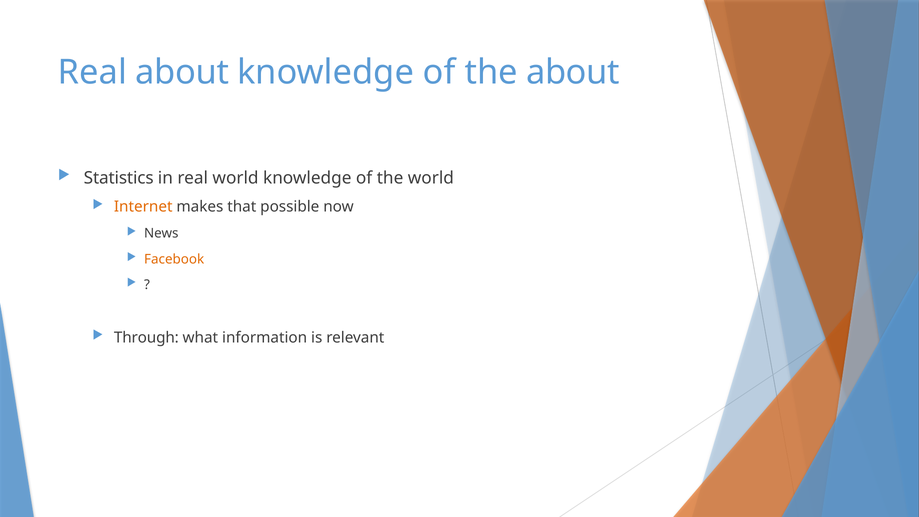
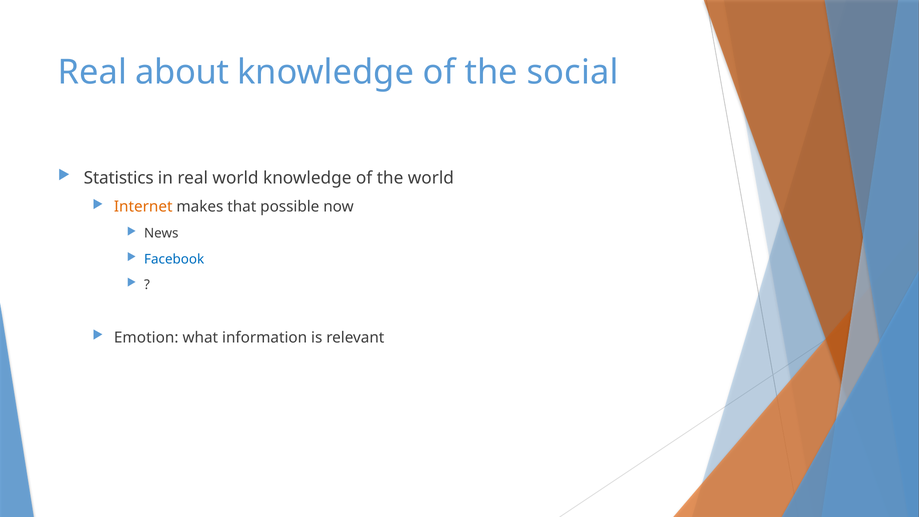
the about: about -> social (573, 72)
Facebook colour: orange -> blue (174, 259)
Through: Through -> Emotion (146, 337)
